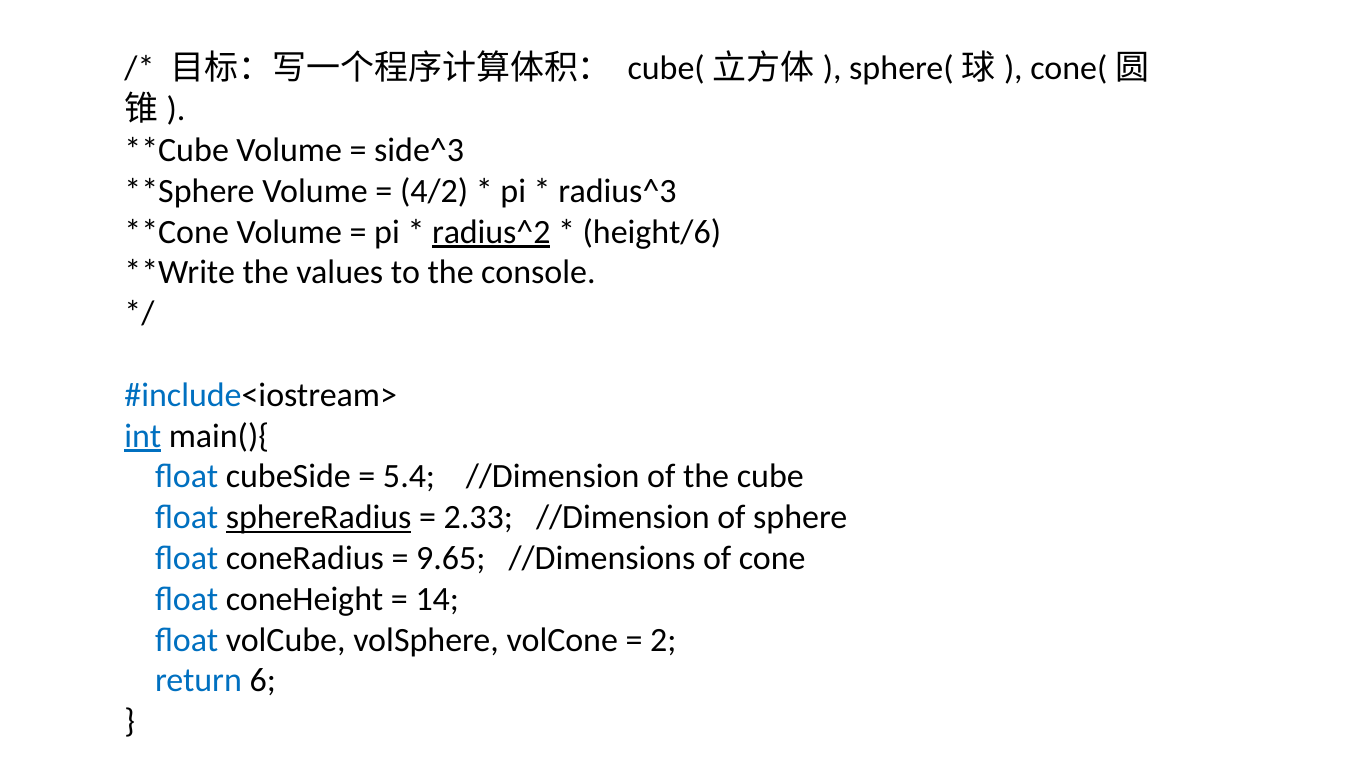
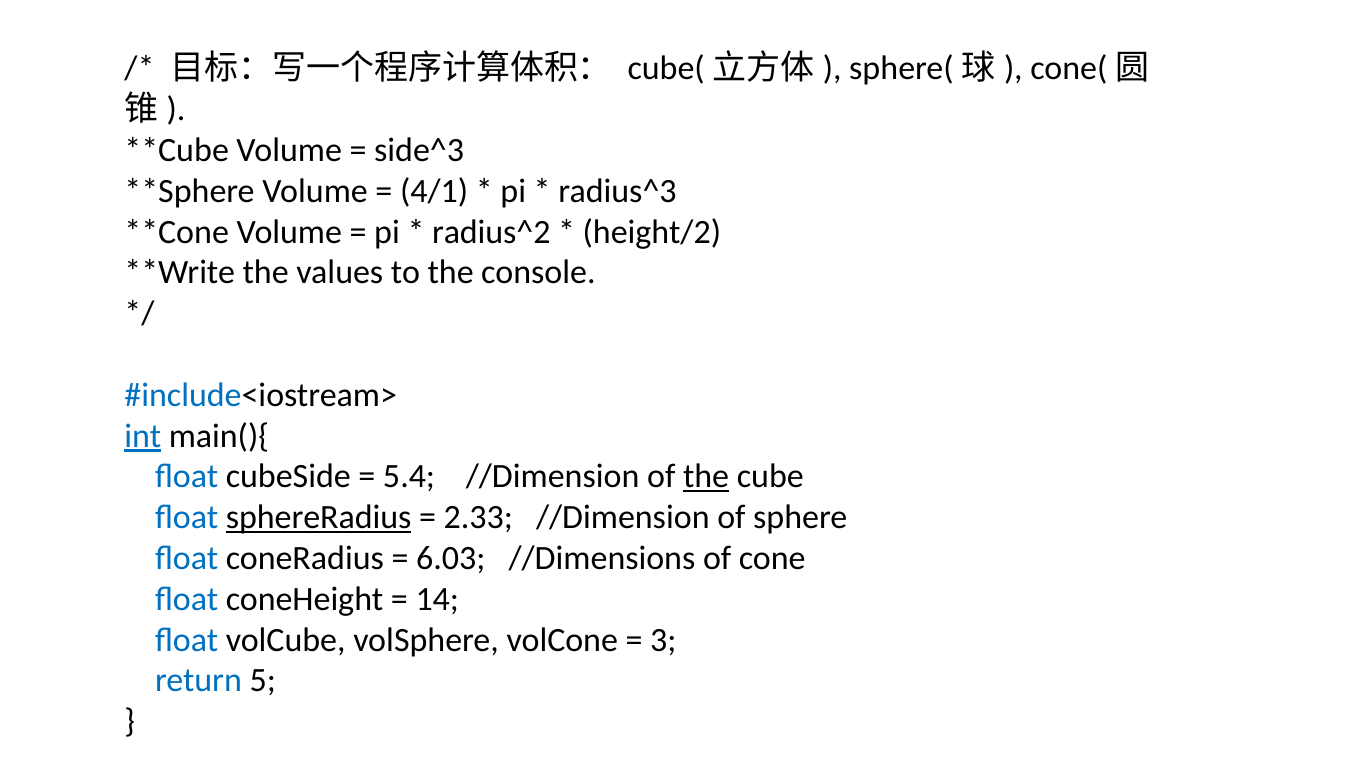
4/2: 4/2 -> 4/1 (434, 191)
radius^2 underline: present -> none (491, 232)
height/6: height/6 -> height/2 (652, 232)
the underline: none -> present (706, 476)
9.65: 9.65 -> 6.03 (451, 558)
2: 2 -> 3 (663, 639)
6: 6 -> 5 (263, 680)
